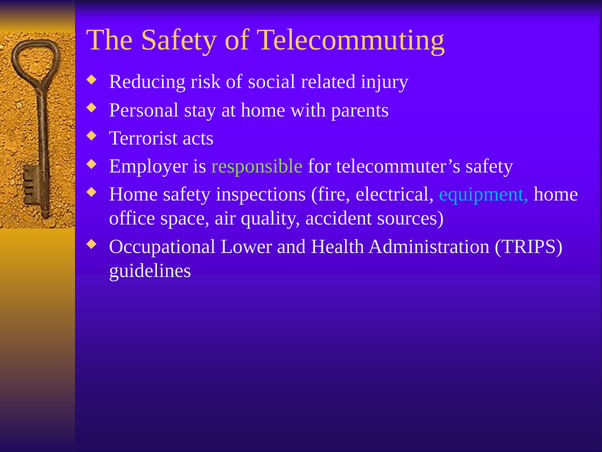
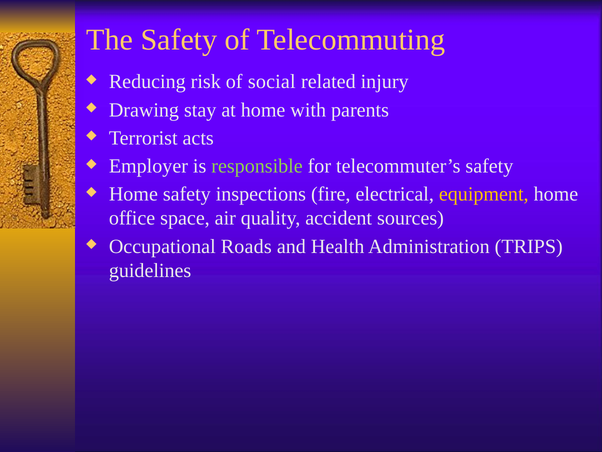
Personal: Personal -> Drawing (144, 110)
equipment colour: light blue -> yellow (484, 194)
Lower: Lower -> Roads (246, 246)
